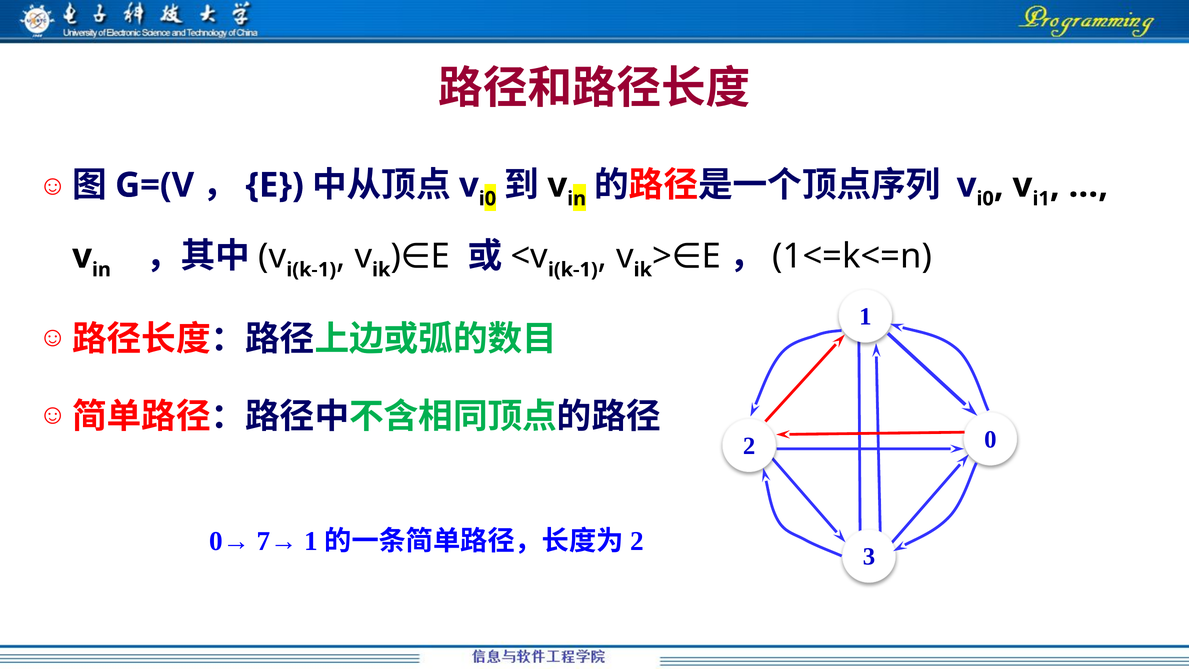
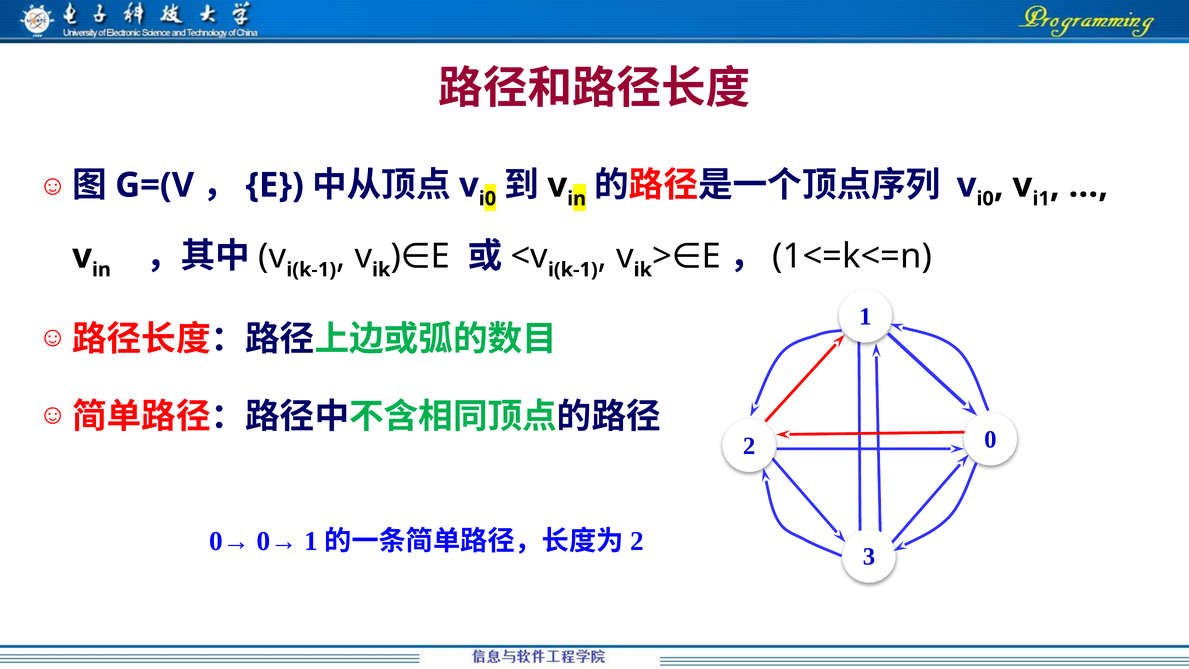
0→ 7→: 7→ -> 0→ (277, 541)
